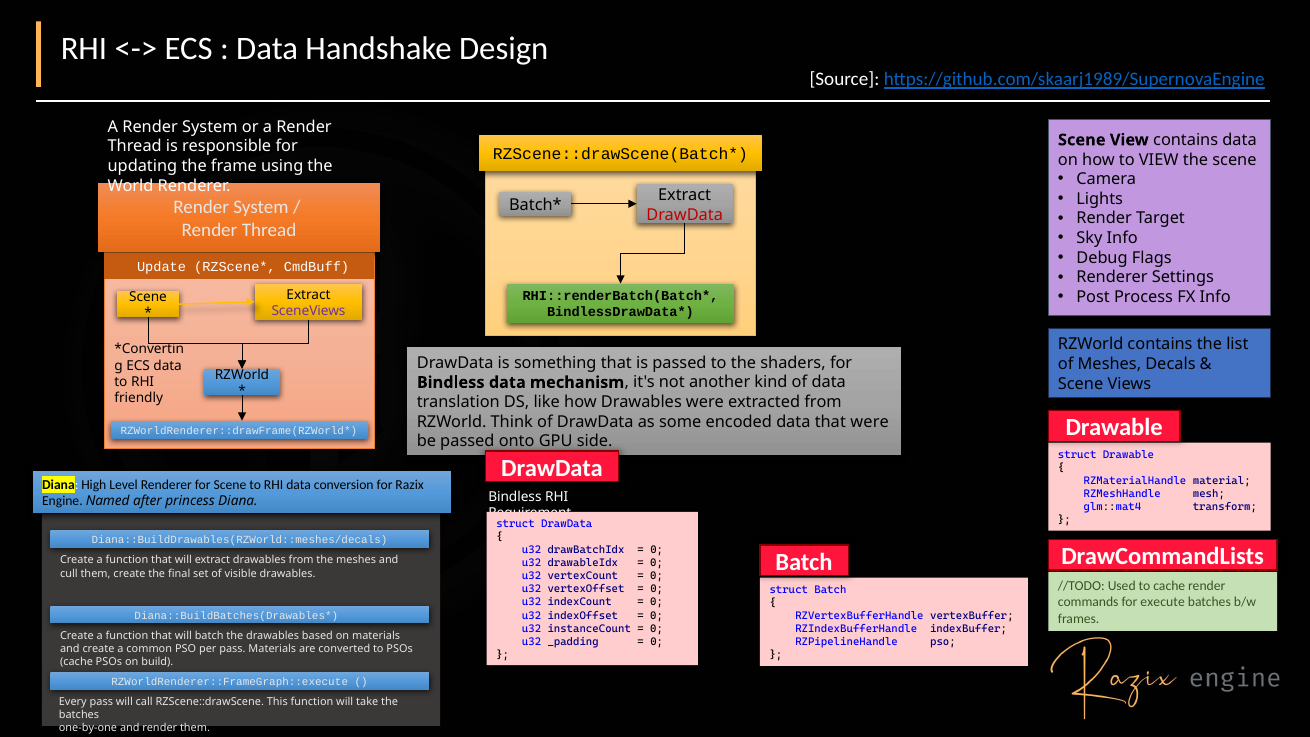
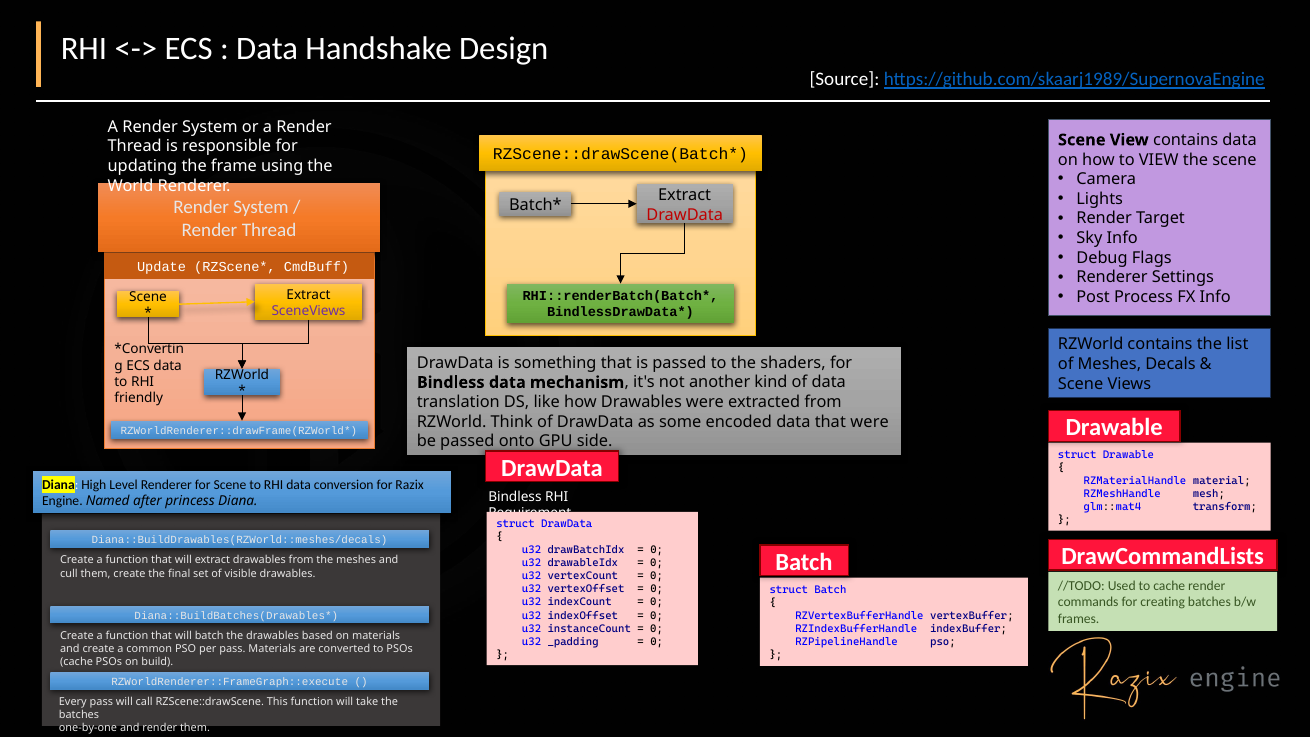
execute: execute -> creating (1163, 602)
